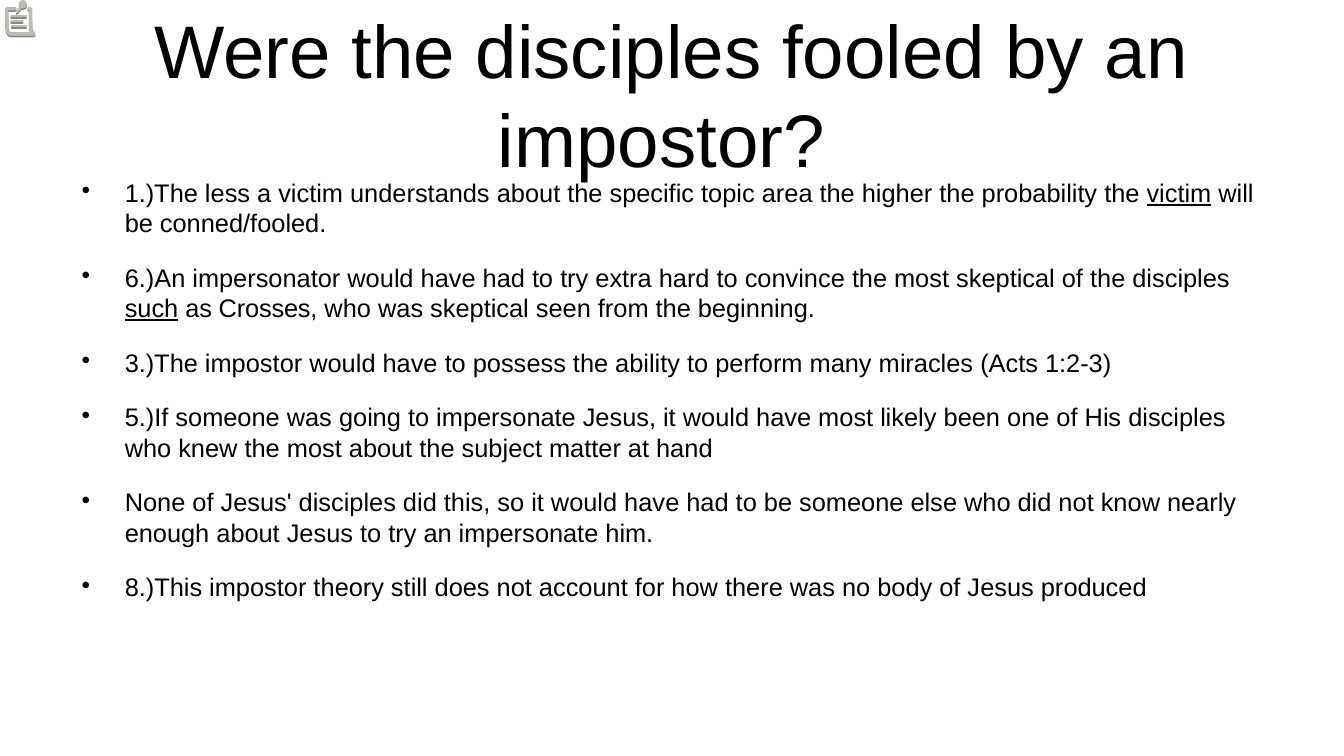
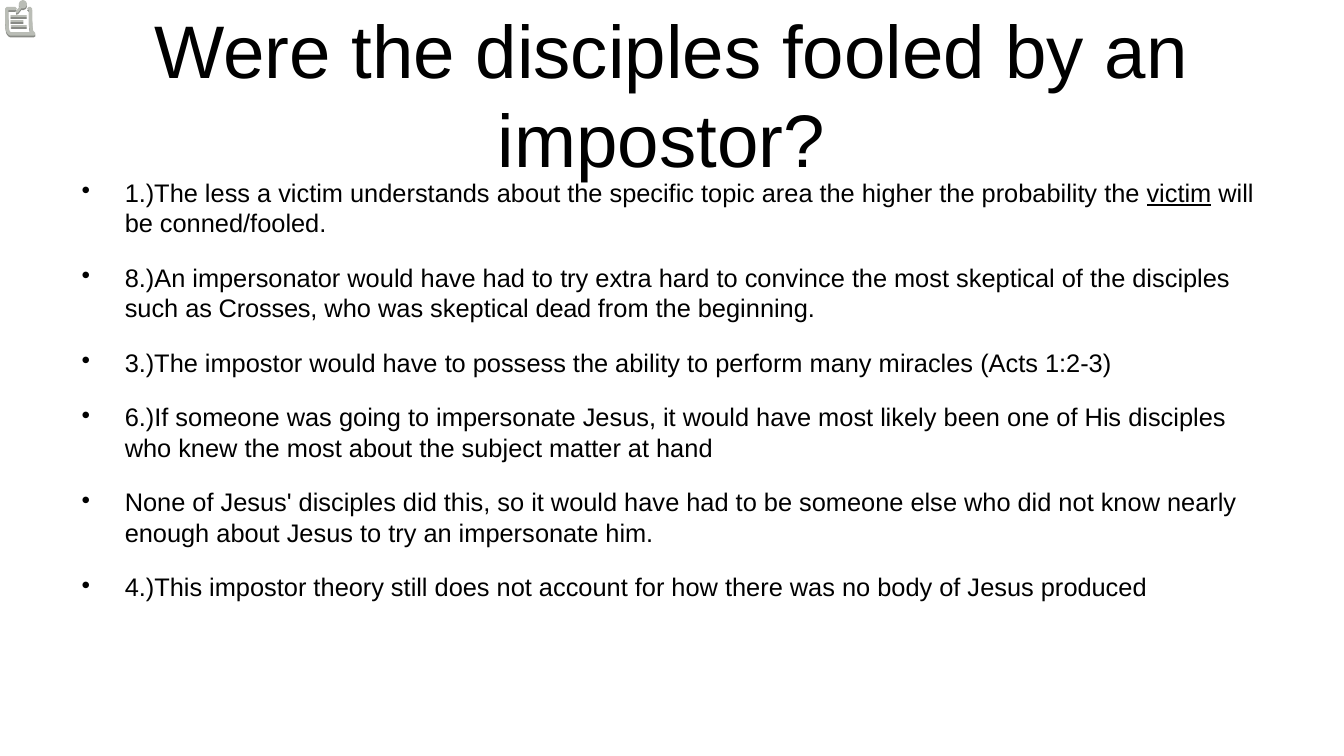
6.)An: 6.)An -> 8.)An (155, 279)
such underline: present -> none (152, 309)
seen: seen -> dead (564, 309)
5.)If: 5.)If -> 6.)If (147, 418)
8.)This: 8.)This -> 4.)This (164, 588)
